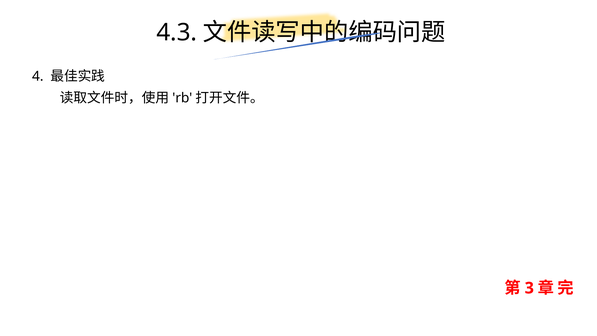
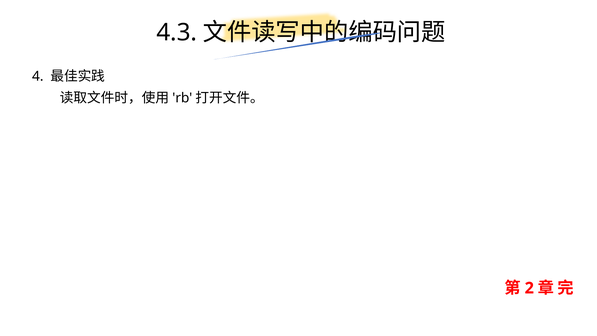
3: 3 -> 2 (529, 288)
